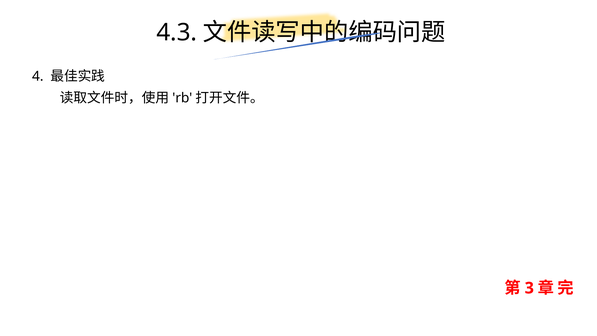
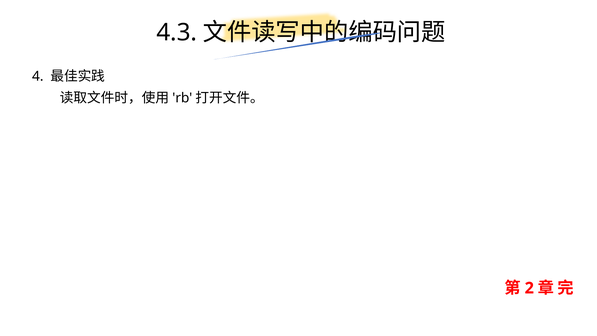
3: 3 -> 2 (529, 288)
